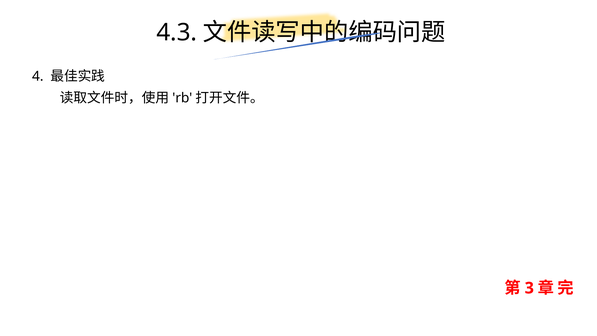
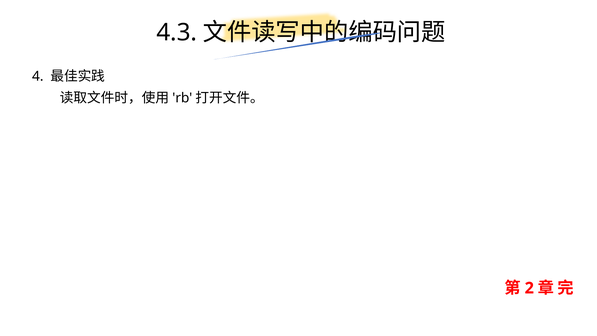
3: 3 -> 2 (529, 288)
